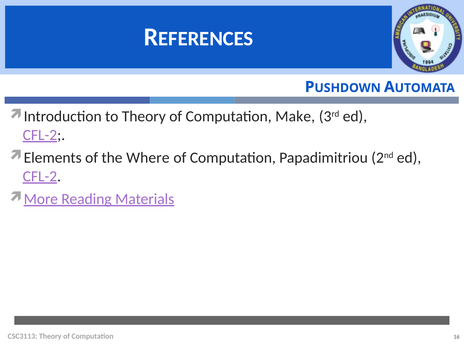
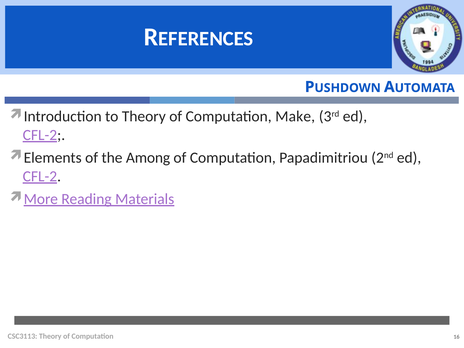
Where: Where -> Among (148, 158)
